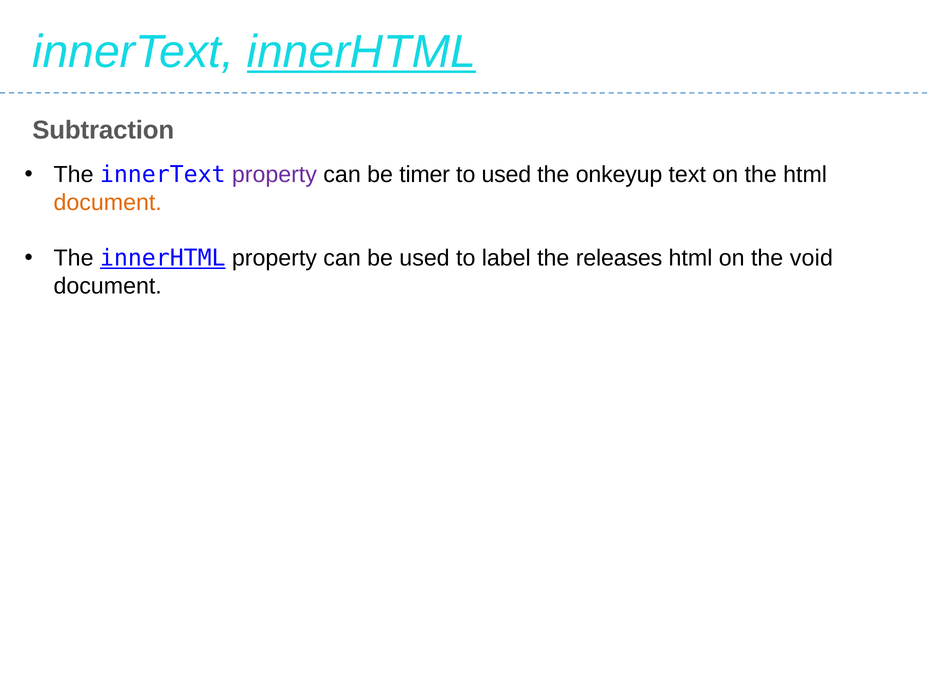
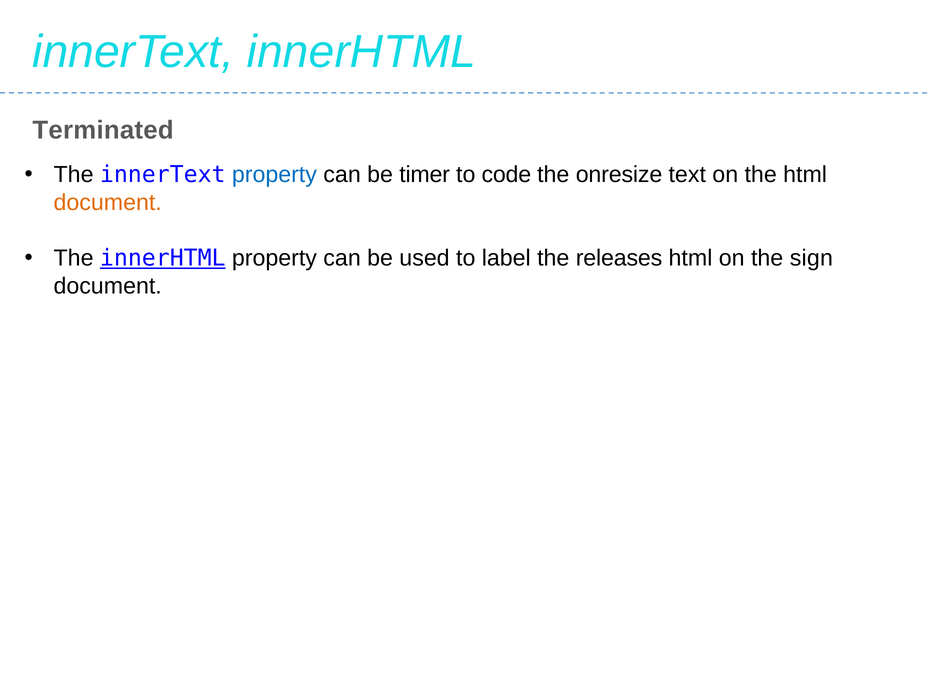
innerHTML underline: present -> none (362, 52)
Subtraction: Subtraction -> Terminated (103, 130)
property colour: purple -> blue (274, 175)
to used: used -> code (506, 175)
onkeyup: onkeyup -> onresize (619, 175)
void: void -> sign (811, 258)
